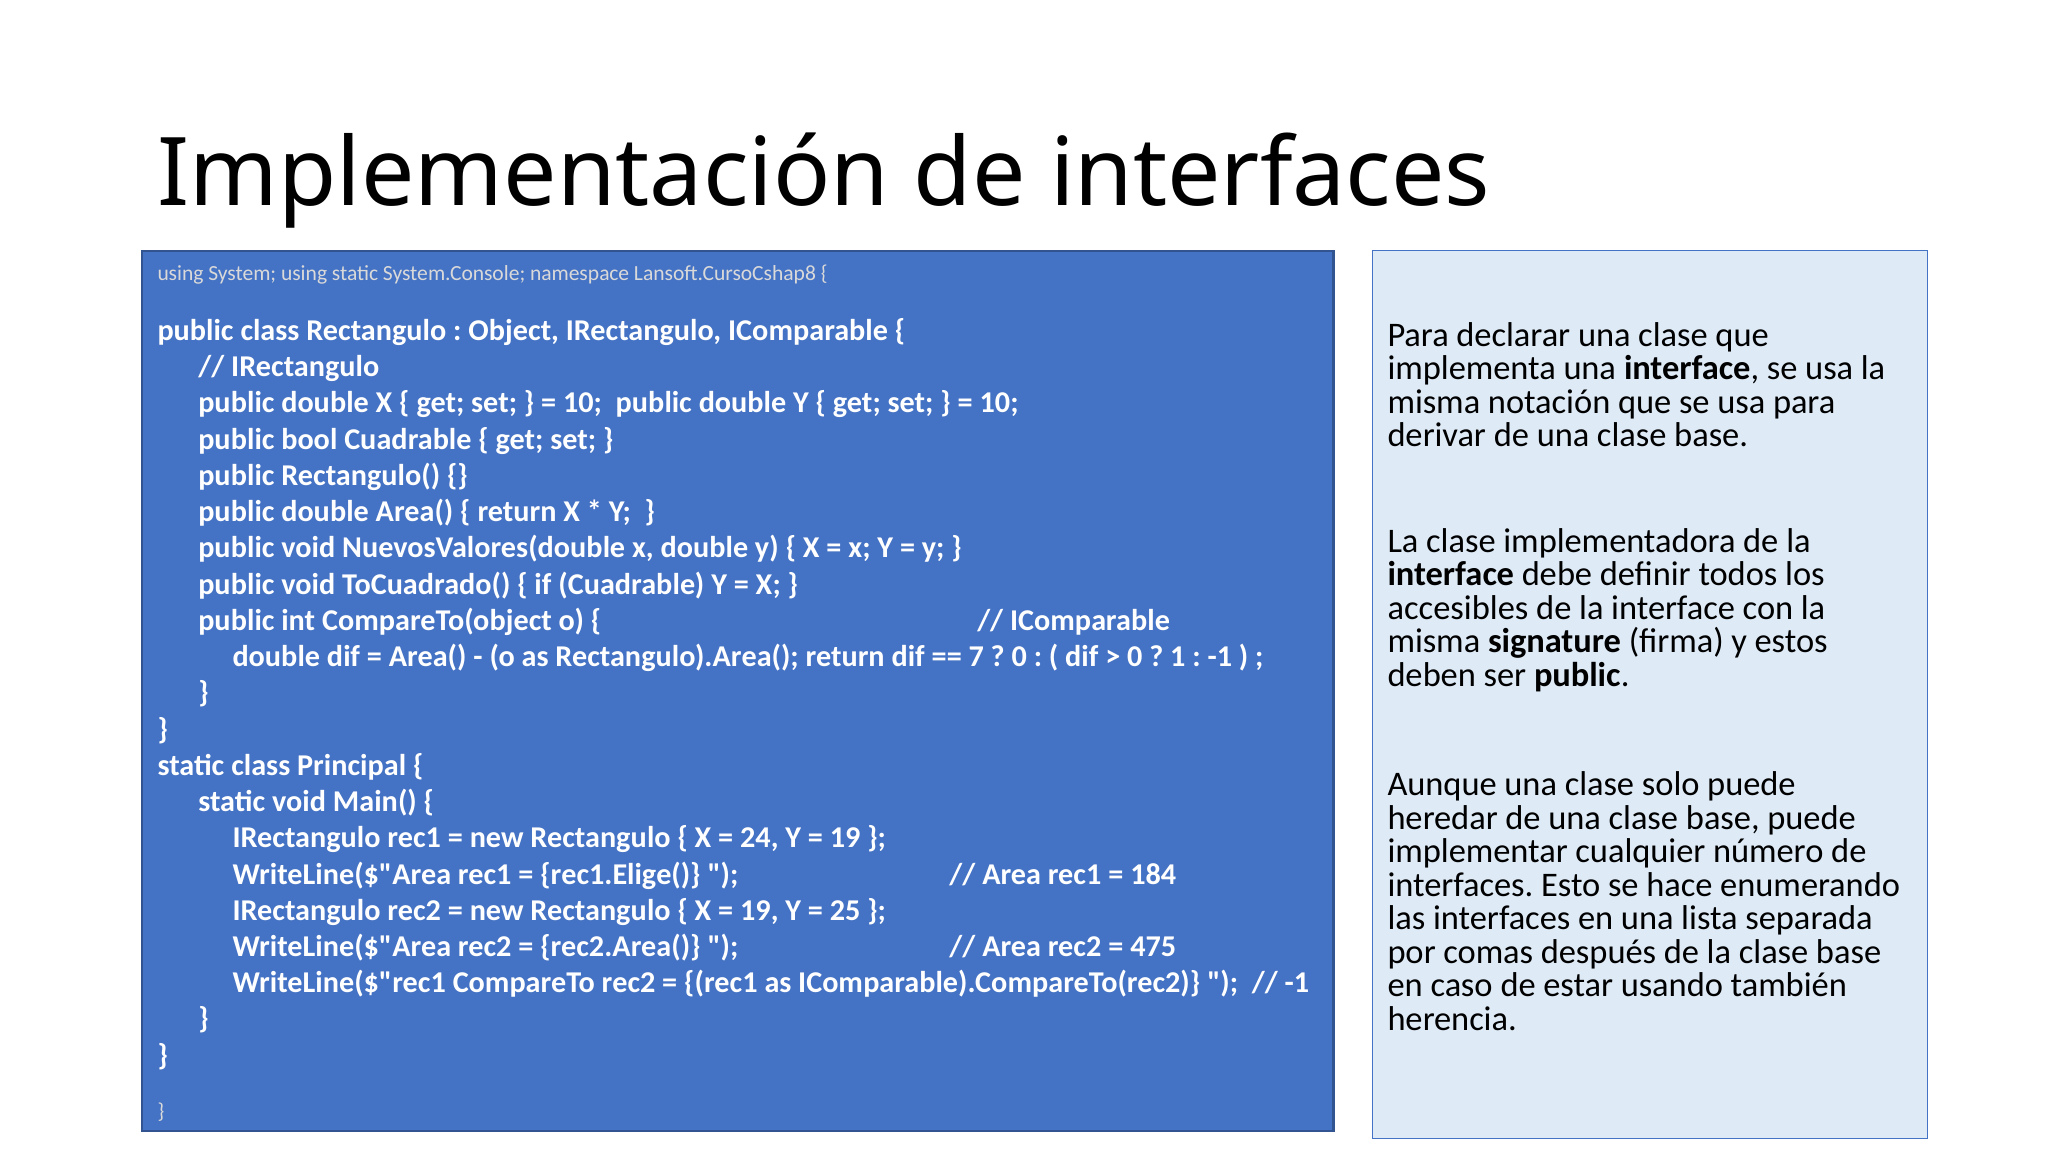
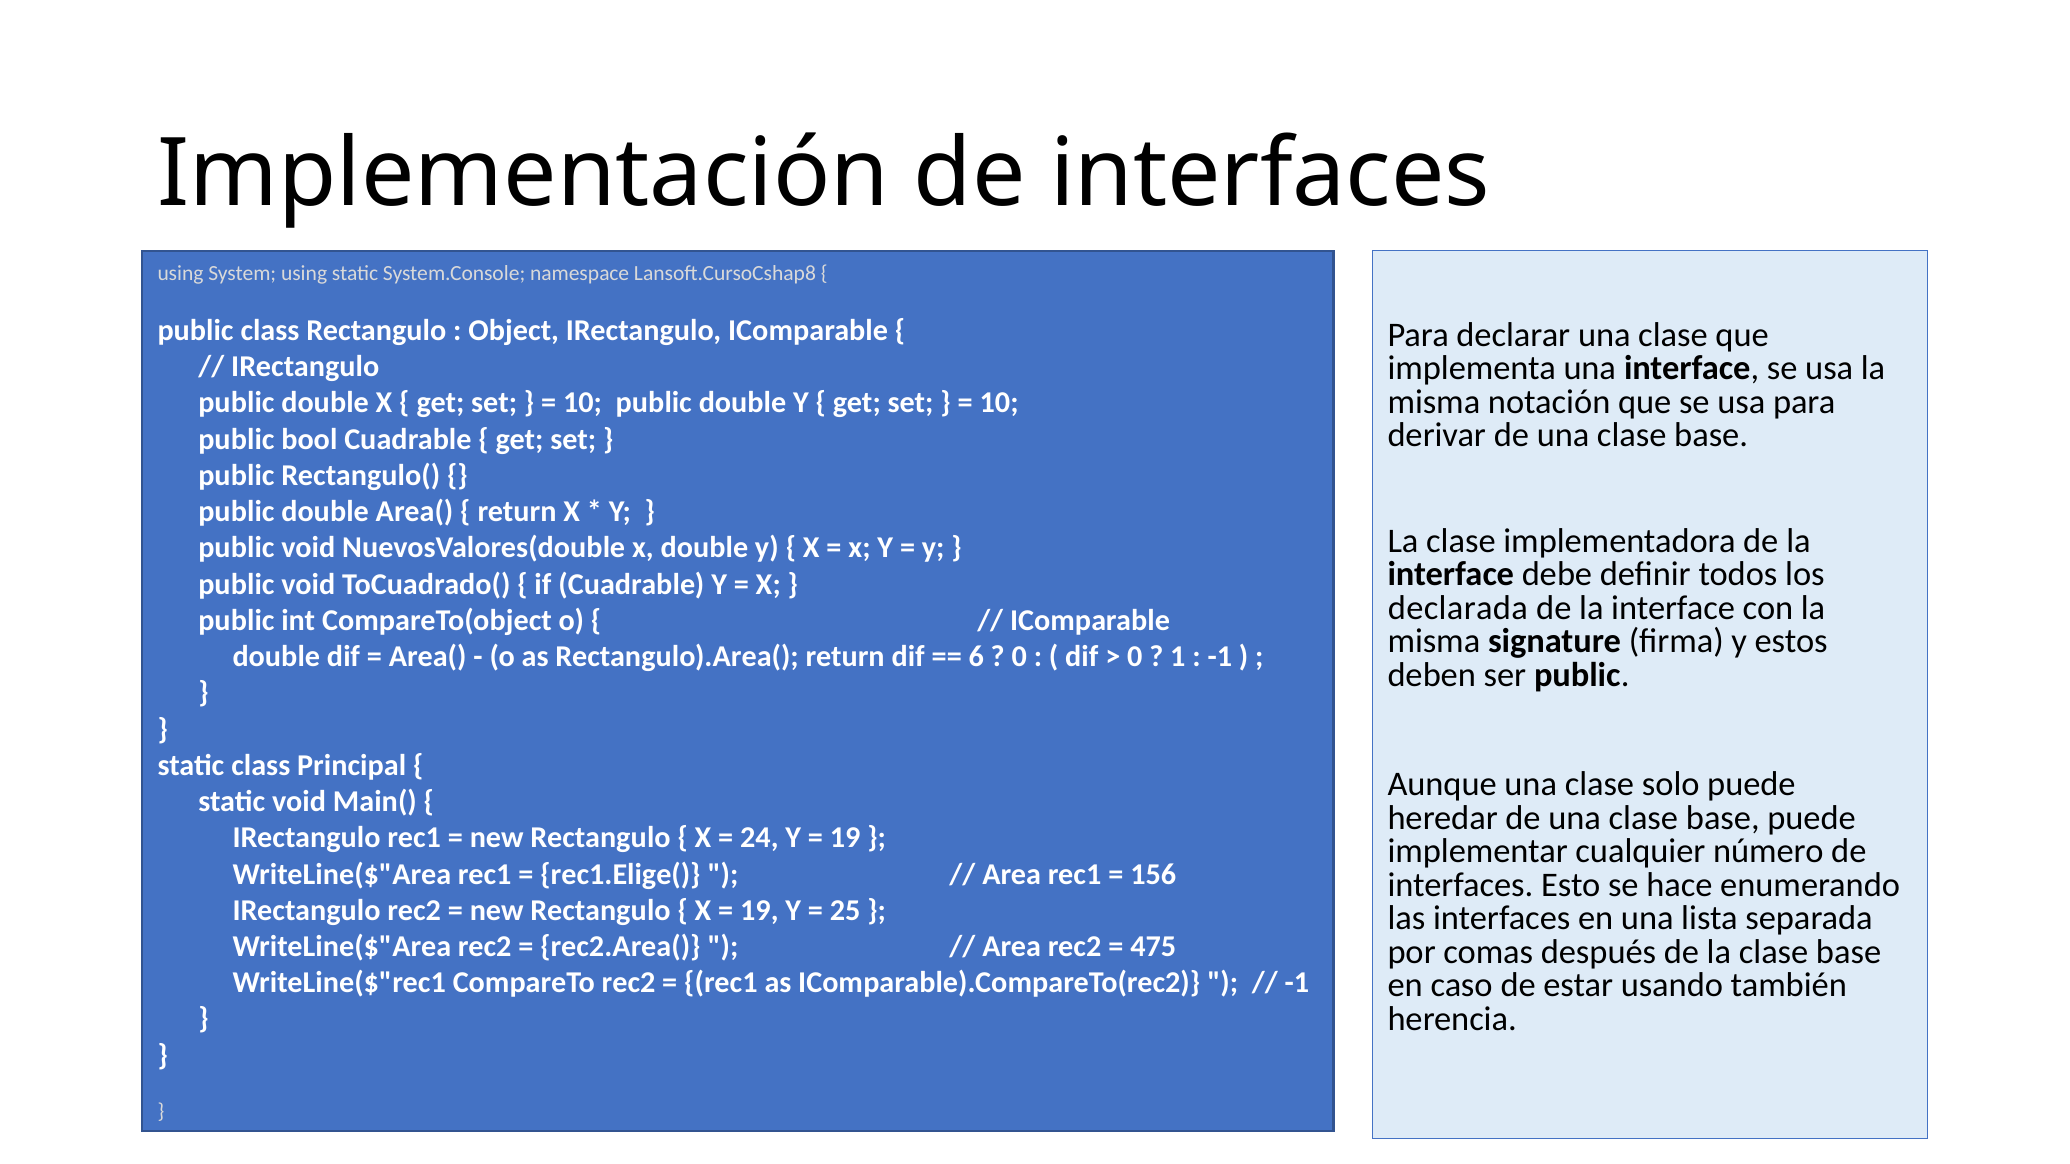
accesibles: accesibles -> declarada (1458, 608)
7: 7 -> 6 (976, 657)
184: 184 -> 156 (1153, 874)
